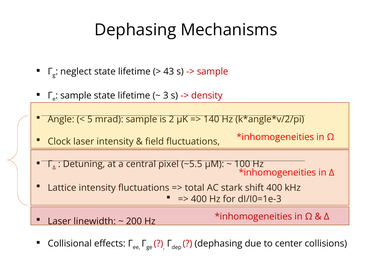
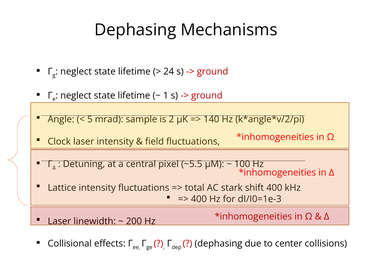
43: 43 -> 24 (169, 72)
sample: sample -> ground (213, 72)
sample: sample -> neglect (76, 95)
3: 3 -> 1 (166, 95)
density: density -> ground (207, 95)
